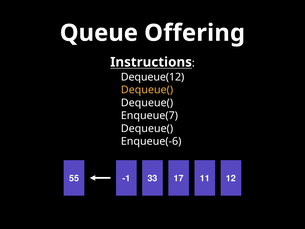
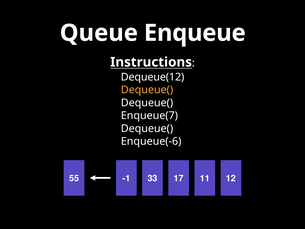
Offering: Offering -> Enqueue (195, 33)
